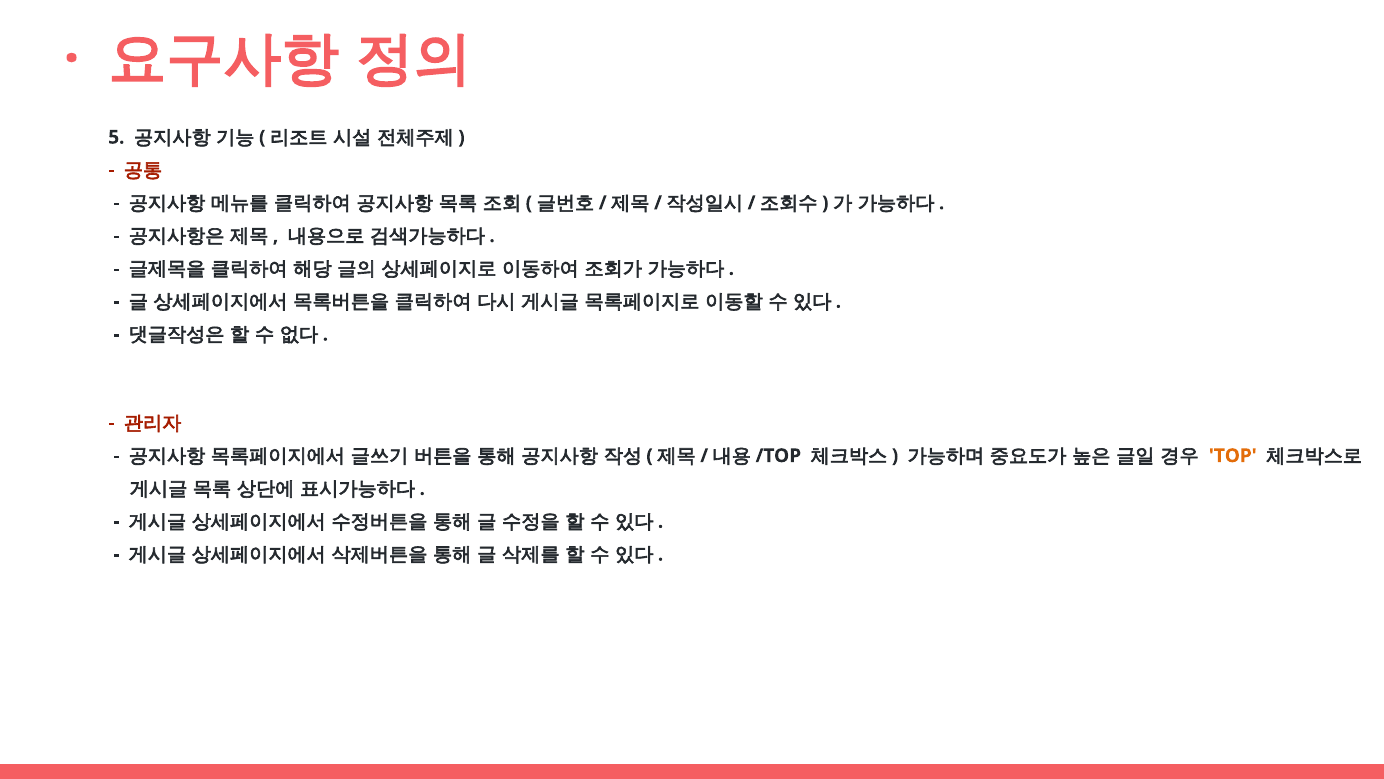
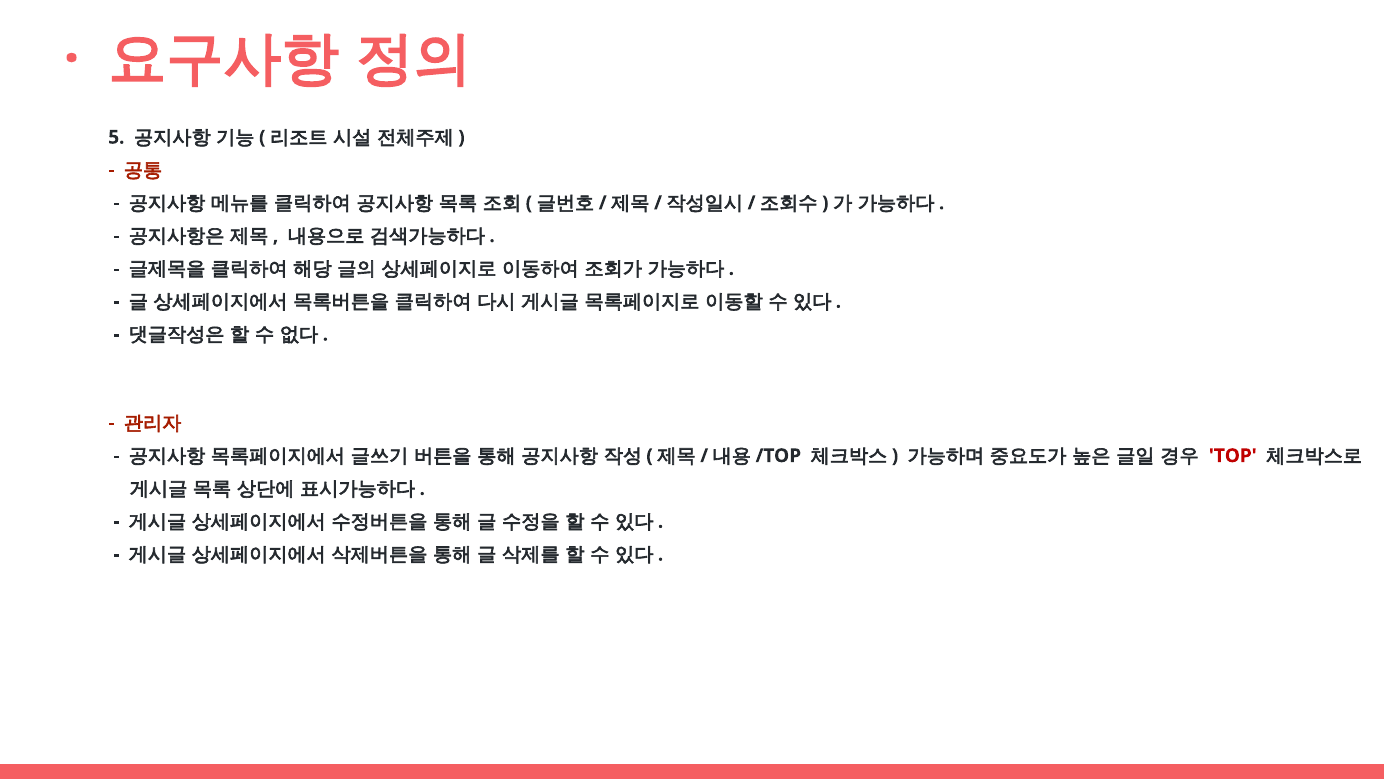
TOP colour: orange -> red (1233, 455)
